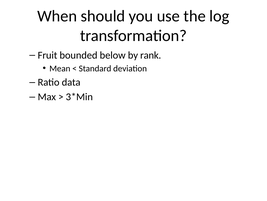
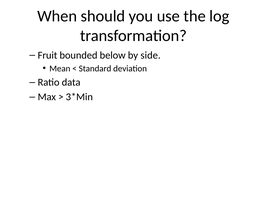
rank: rank -> side (151, 55)
